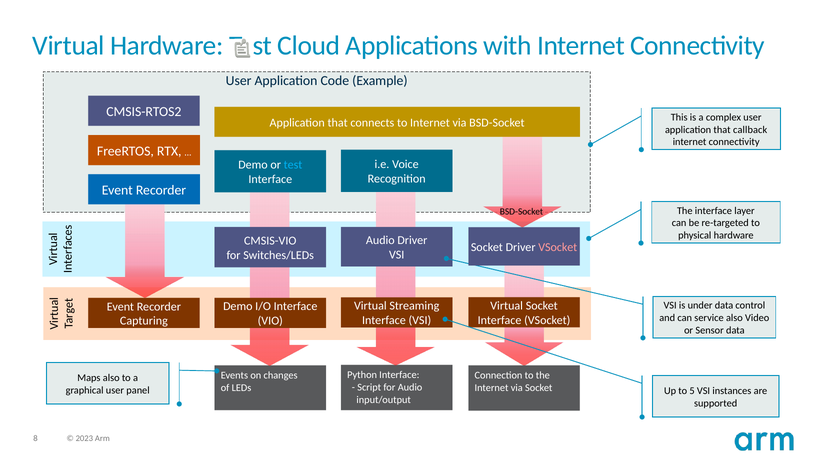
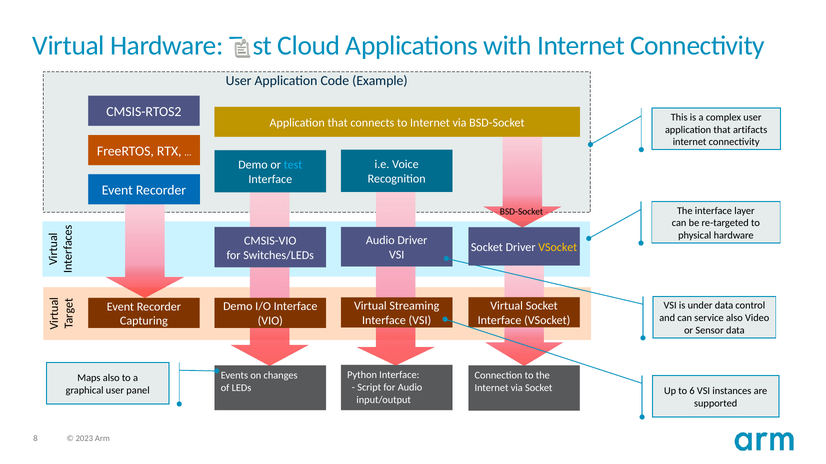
callback: callback -> artifacts (750, 130)
VSocket colour: pink -> yellow (558, 248)
5: 5 -> 6 (692, 391)
